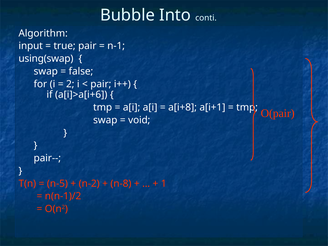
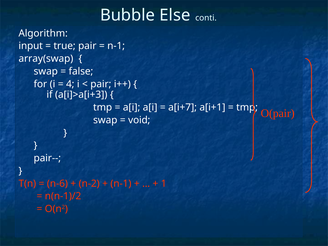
Into: Into -> Else (175, 15)
using(swap: using(swap -> array(swap (46, 59)
2: 2 -> 4 (70, 84)
a[i]>a[i+6: a[i]>a[i+6 -> a[i]>a[i+3 (81, 95)
a[i+8: a[i+8 -> a[i+7 (183, 107)
n-5: n-5 -> n-6 (57, 183)
n-8: n-8 -> n-1 (121, 183)
